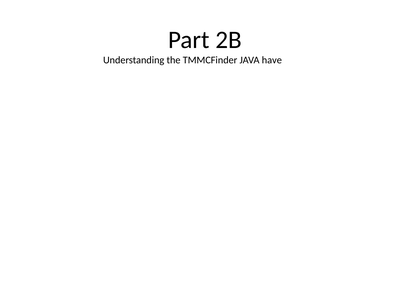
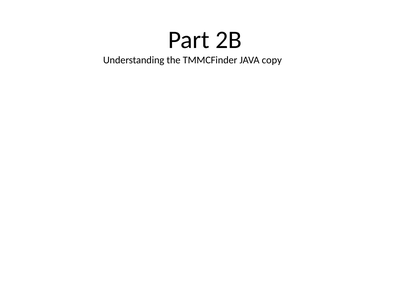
have: have -> copy (272, 60)
